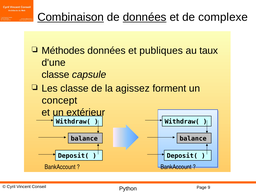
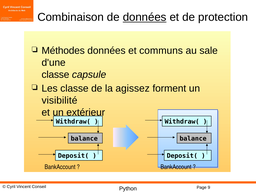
Combinaison underline: present -> none (71, 17)
complexe: complexe -> protection (223, 17)
publiques: publiques -> communs (161, 51)
taux: taux -> sale (209, 51)
concept: concept -> visibilité (59, 100)
